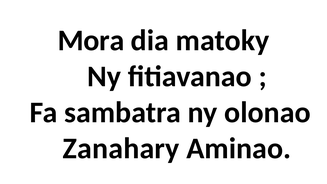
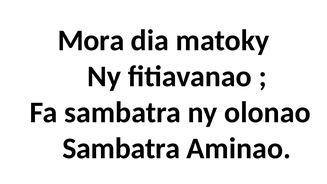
Zanahary: Zanahary -> Sambatra (121, 148)
